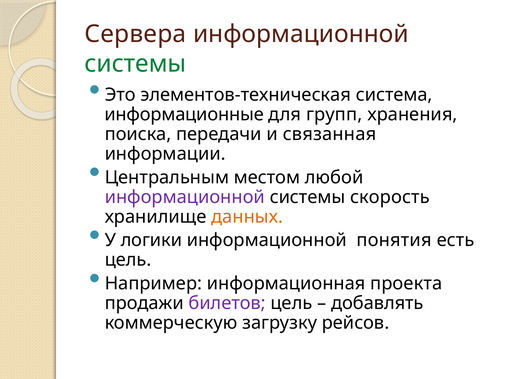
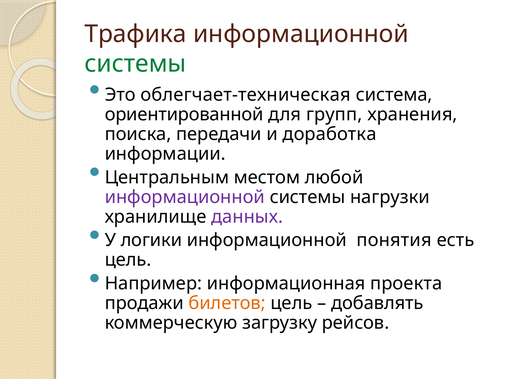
Сервера: Сервера -> Трафика (136, 34)
элементов-техническая: элементов-техническая -> облегчает-техническая (246, 95)
информационные: информационные -> ориентированной (184, 115)
связанная: связанная -> доработка (330, 134)
скорость: скорость -> нагрузки (390, 197)
данных colour: orange -> purple (247, 217)
билетов colour: purple -> orange (227, 303)
